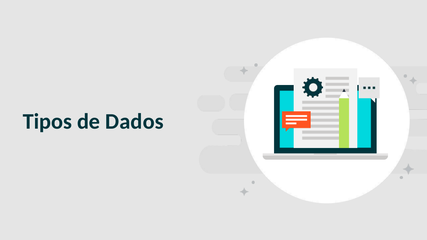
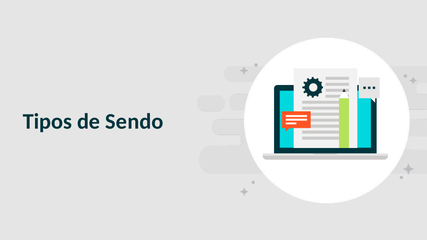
Dados: Dados -> Sendo (134, 122)
